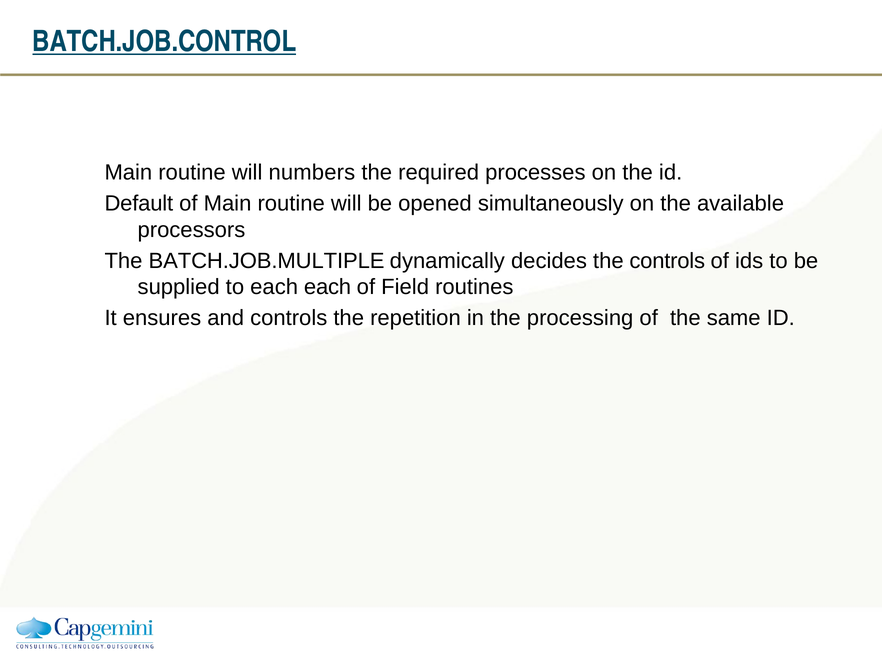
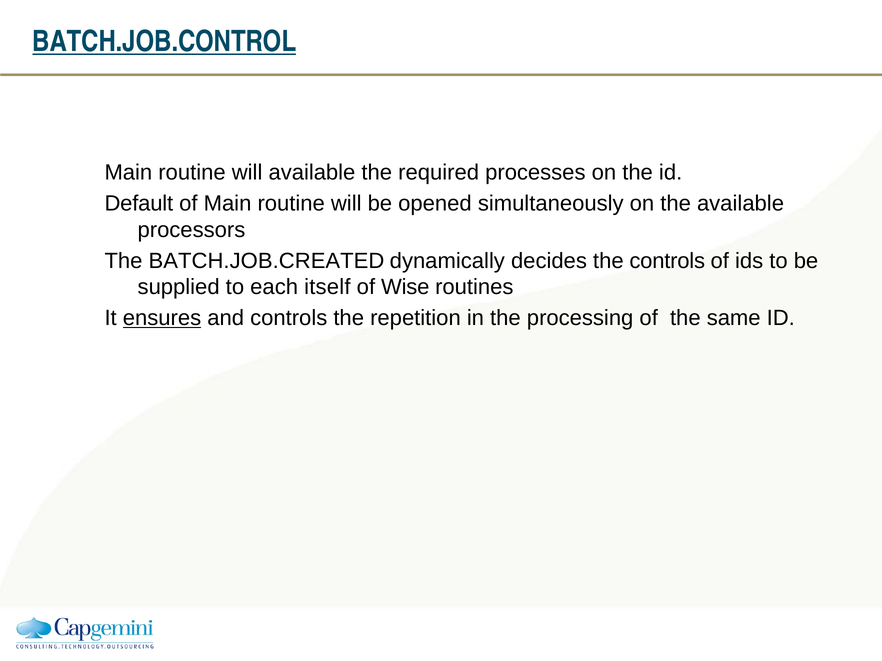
will numbers: numbers -> available (312, 173)
BATCH.JOB.MULTIPLE: BATCH.JOB.MULTIPLE -> BATCH.JOB.CREATED (266, 261)
each each: each -> itself (327, 287)
Field: Field -> Wise (405, 287)
ensures underline: none -> present (162, 318)
